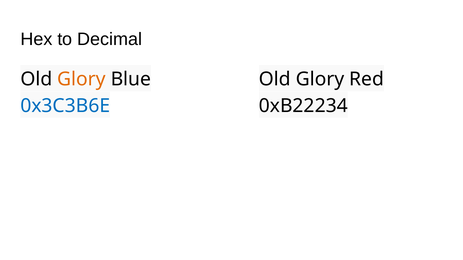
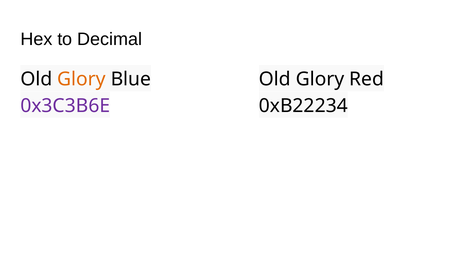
0x3C3B6E colour: blue -> purple (65, 106)
